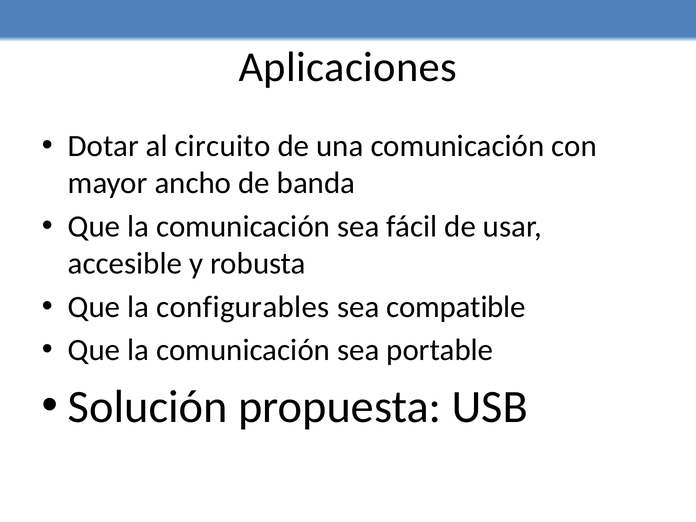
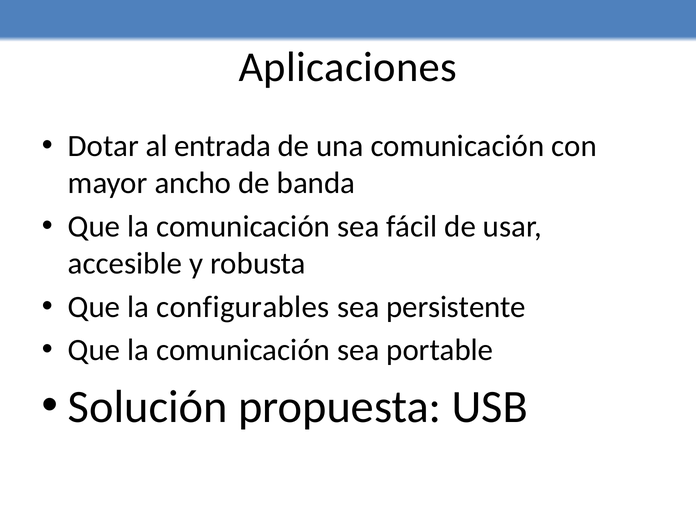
circuito: circuito -> entrada (223, 146)
compatible: compatible -> persistente (456, 307)
